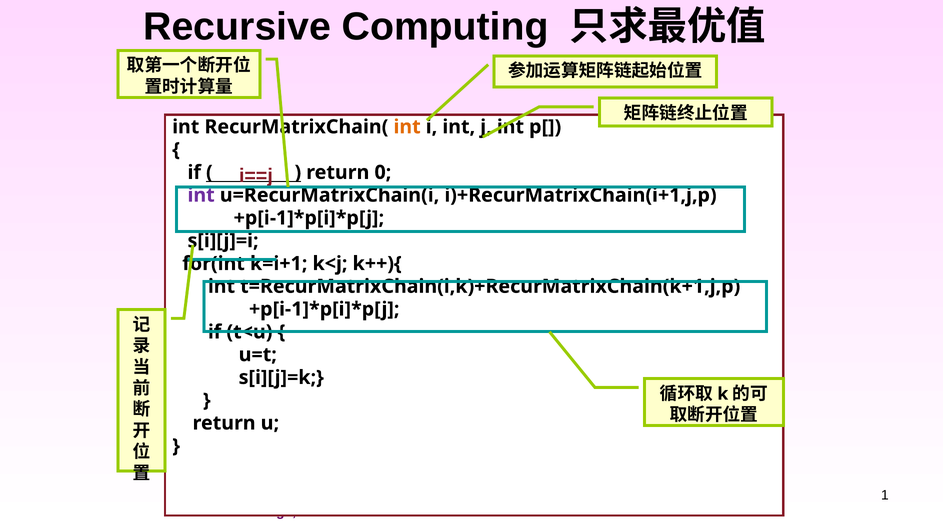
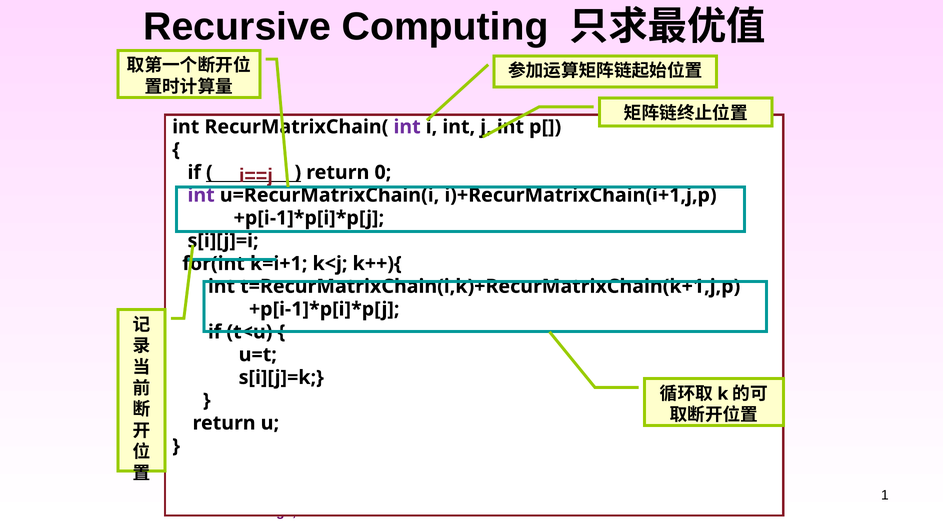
int colour: orange -> purple (407, 127)
